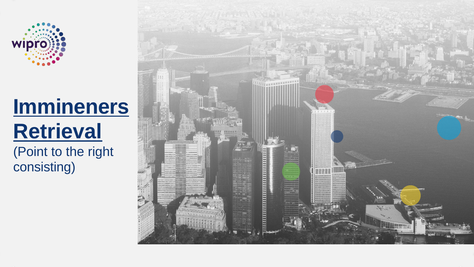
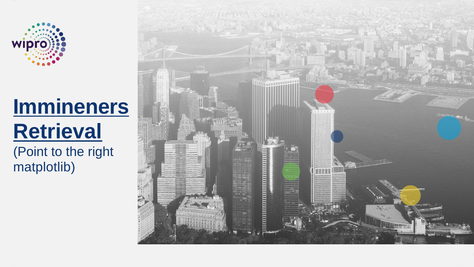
consisting: consisting -> matplotlib (44, 167)
